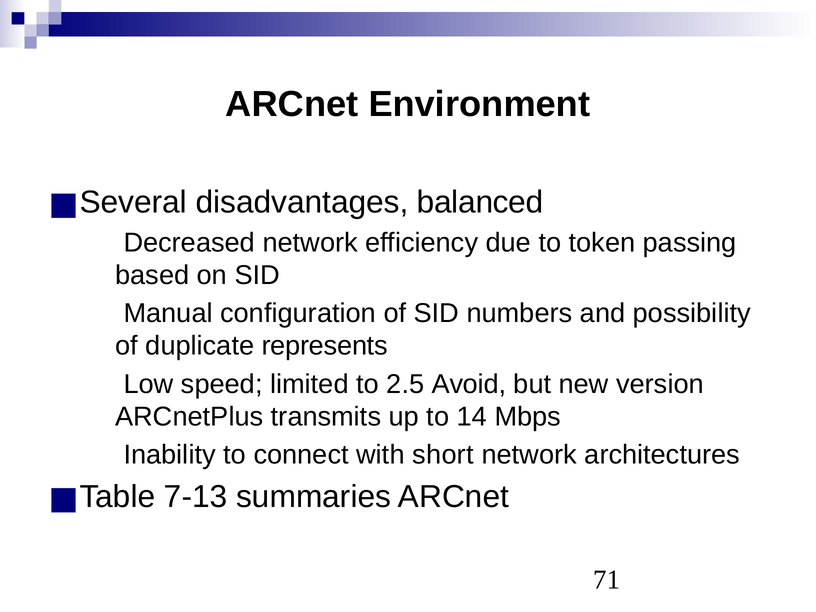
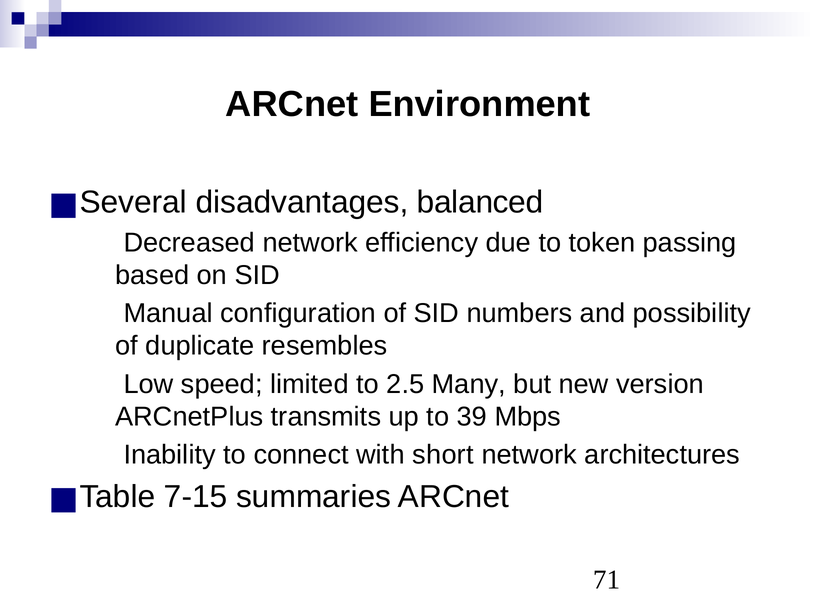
represents: represents -> resembles (325, 346)
Avoid: Avoid -> Many (469, 384)
14: 14 -> 39 (472, 417)
7-13: 7-13 -> 7-15 (196, 497)
